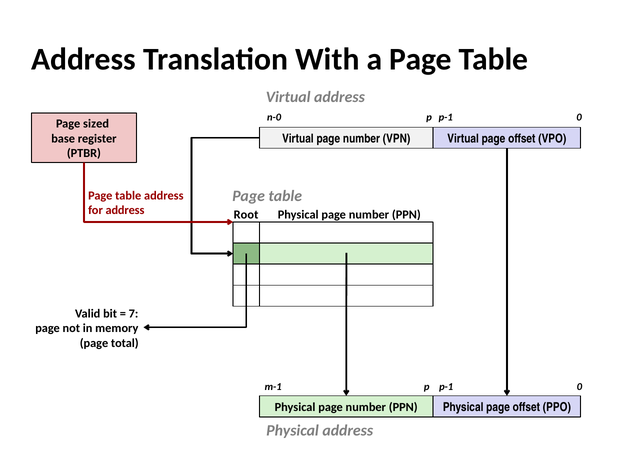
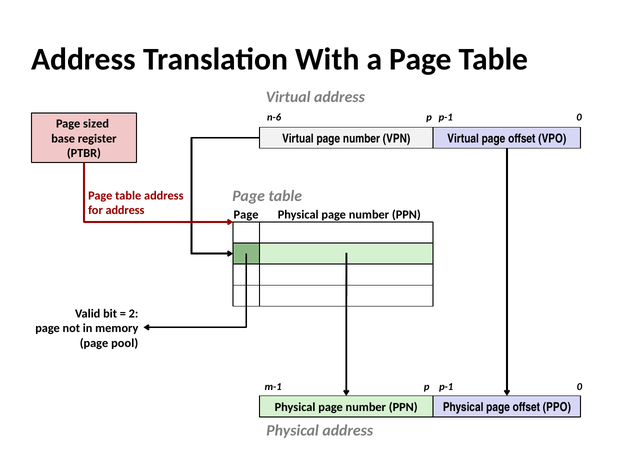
n-0: n-0 -> n-6 (274, 117)
Root: Root -> Page (246, 215)
7: 7 -> 2 (134, 314)
total: total -> pool (125, 343)
